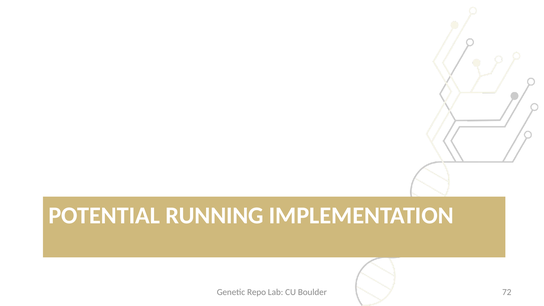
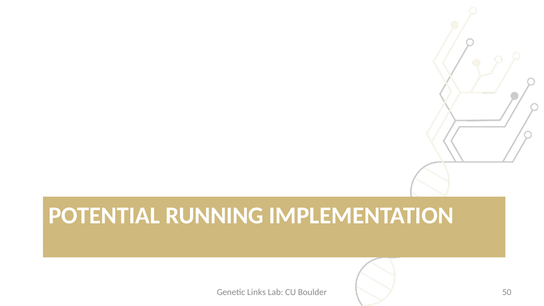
Repo: Repo -> Links (256, 292)
72: 72 -> 50 (507, 292)
